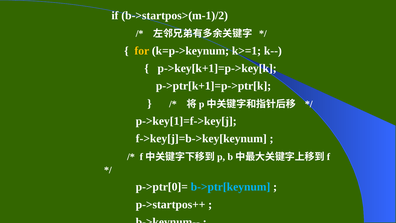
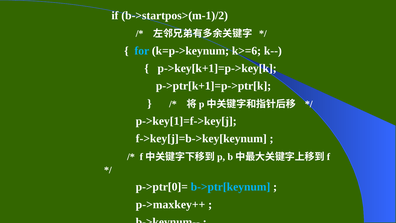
for colour: yellow -> light blue (142, 51)
k>=1: k>=1 -> k>=6 (246, 51)
p->startpos++: p->startpos++ -> p->maxkey++ (170, 204)
